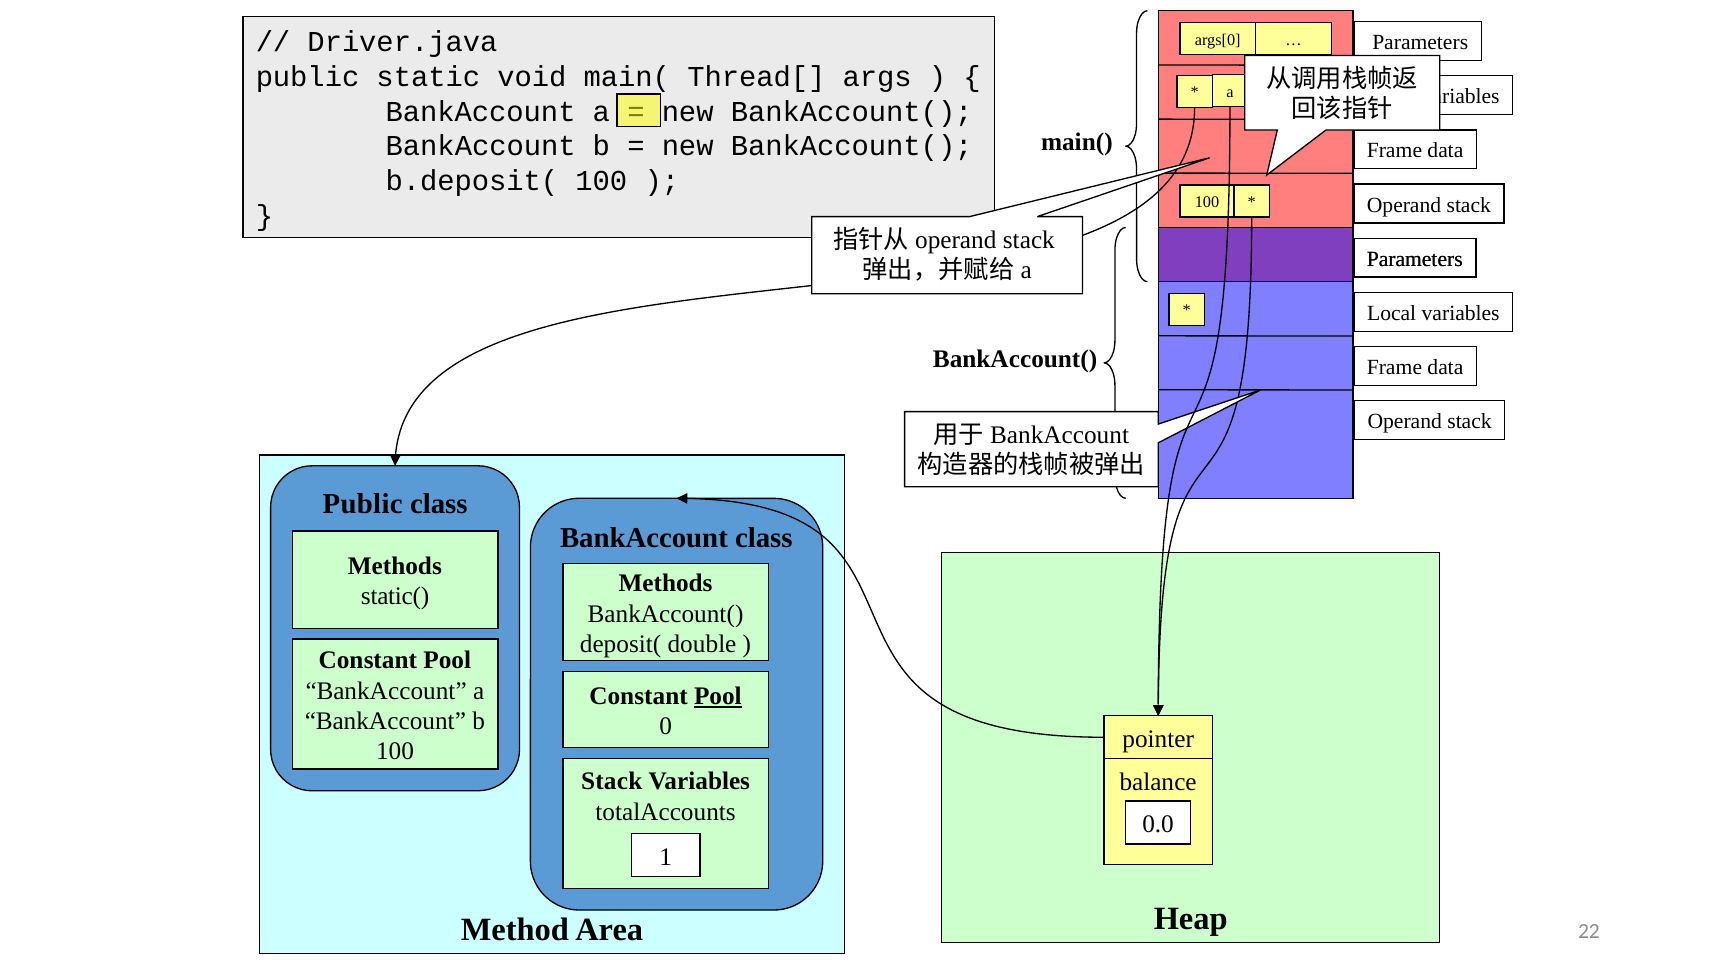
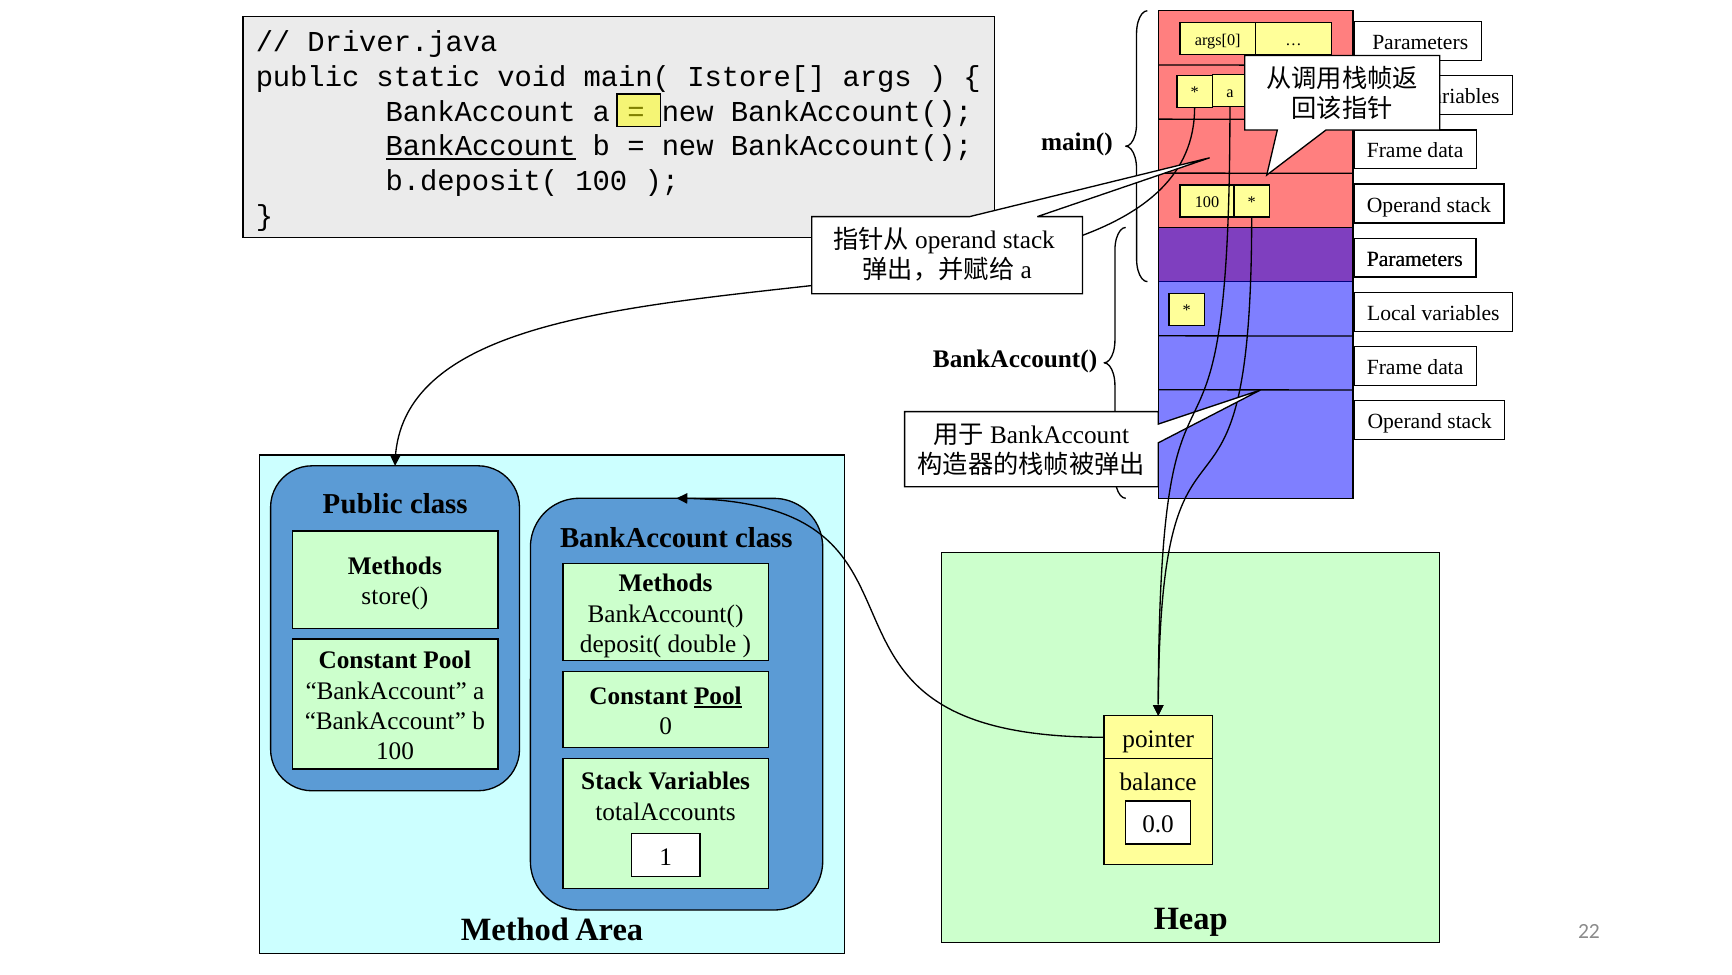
Thread[: Thread[ -> Istore[ (756, 77)
BankAccount underline: none -> present (481, 146)
static(: static( -> store( (395, 596)
